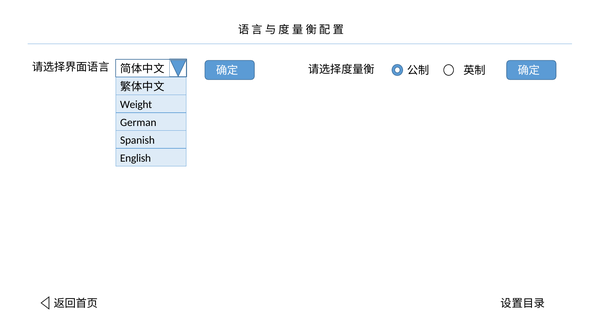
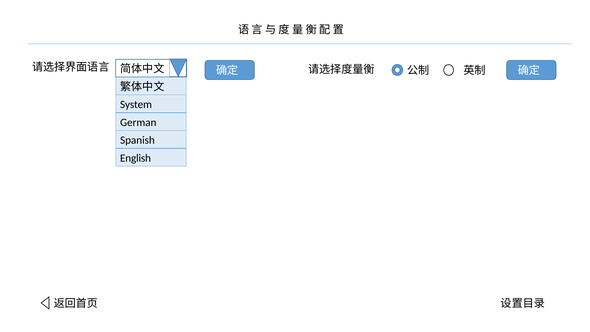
Weight: Weight -> System (136, 105)
